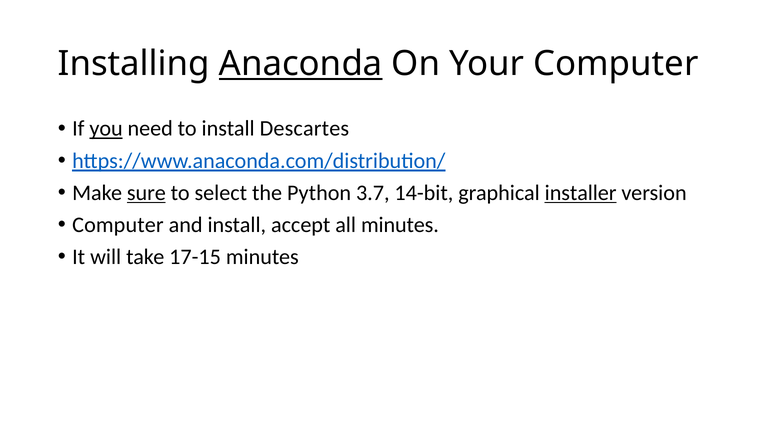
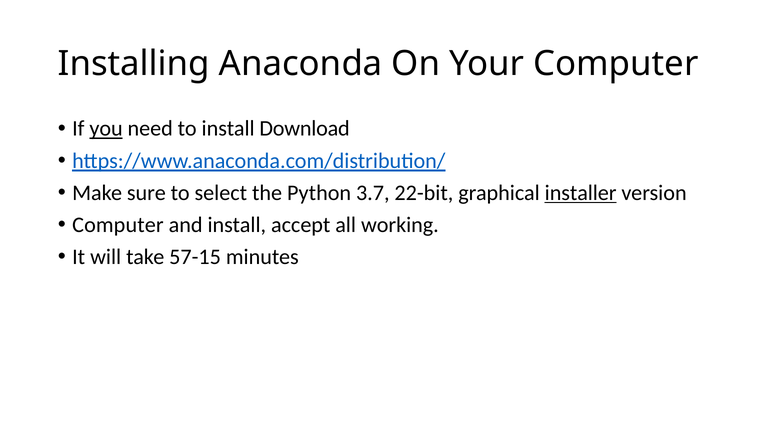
Anaconda underline: present -> none (301, 64)
Descartes: Descartes -> Download (305, 128)
sure underline: present -> none (146, 193)
14-bit: 14-bit -> 22-bit (424, 193)
all minutes: minutes -> working (400, 225)
17-15: 17-15 -> 57-15 (195, 256)
